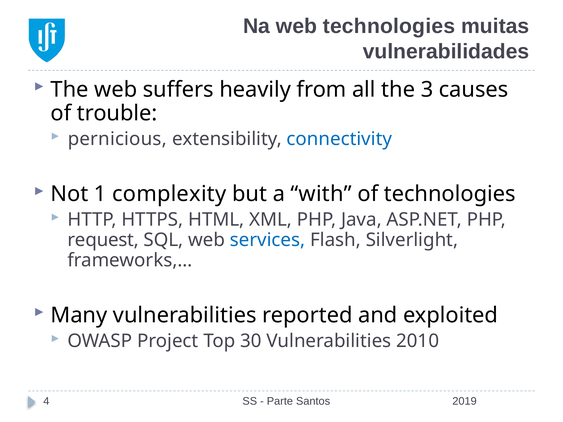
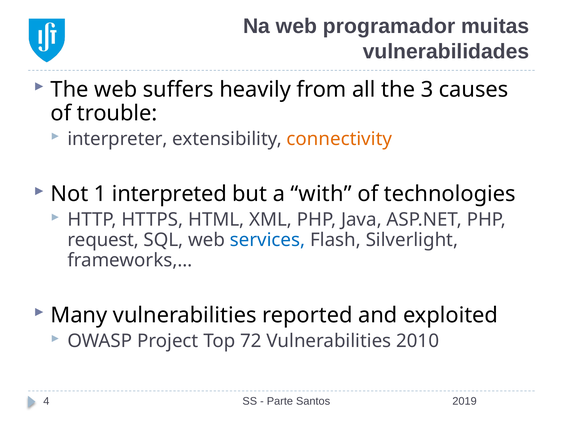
web technologies: technologies -> programador (389, 26)
pernicious: pernicious -> interpreter (117, 139)
connectivity colour: blue -> orange (339, 139)
complexity: complexity -> interpreted (169, 194)
30: 30 -> 72 (251, 341)
